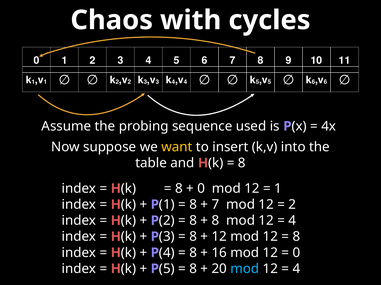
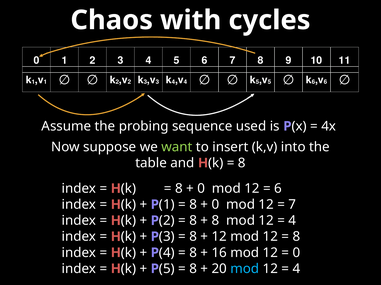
want colour: yellow -> light green (177, 147)
1: 1 -> 6 (278, 189)
7: 7 -> 0 (215, 205)
2: 2 -> 7 (292, 205)
